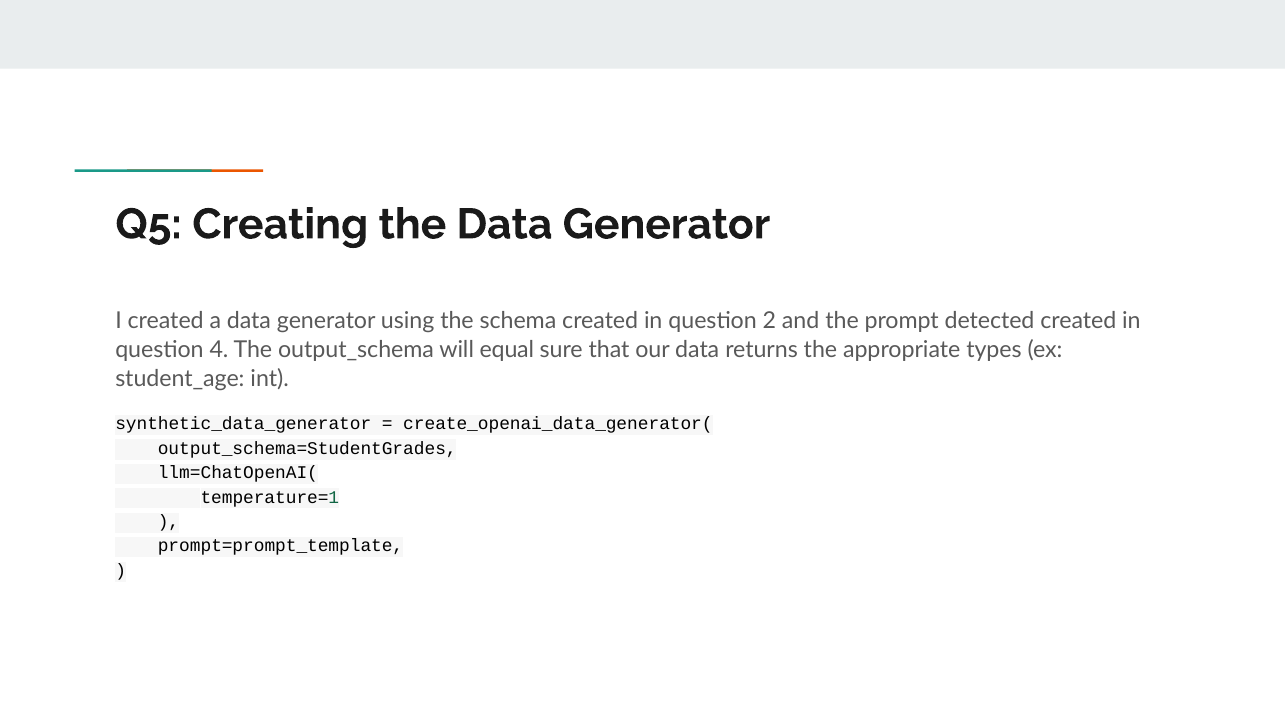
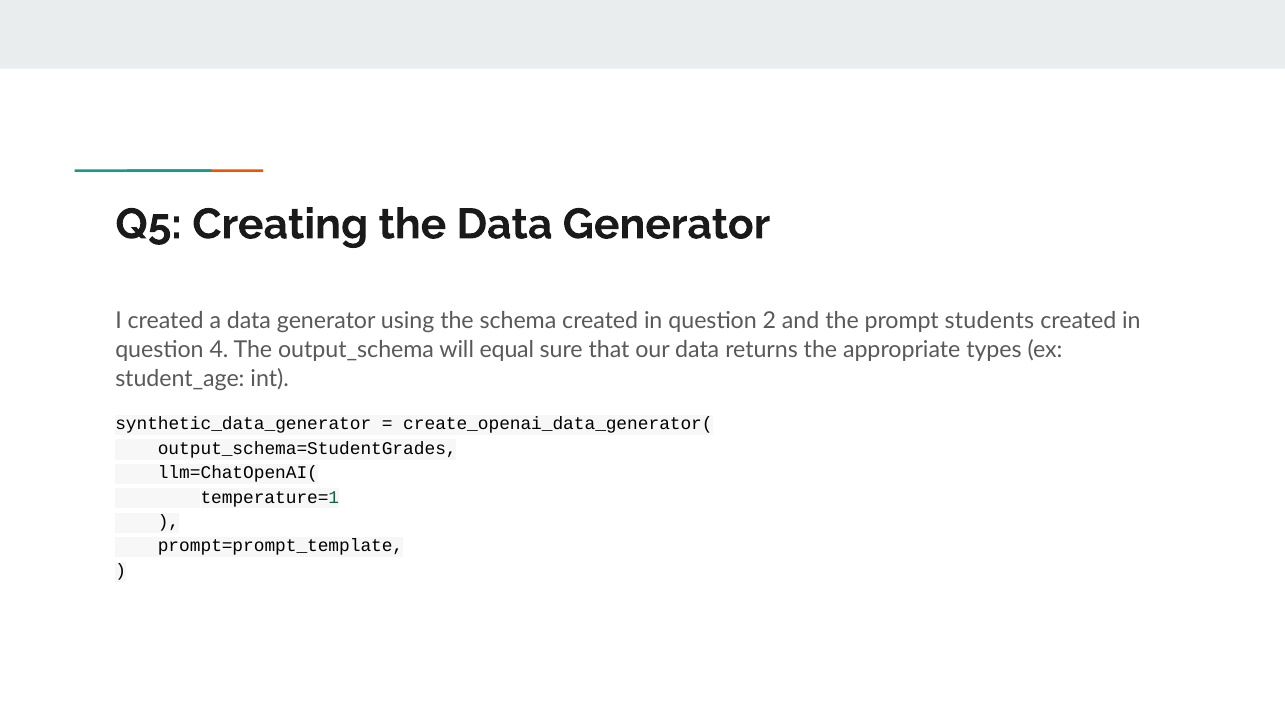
detected: detected -> students (989, 321)
